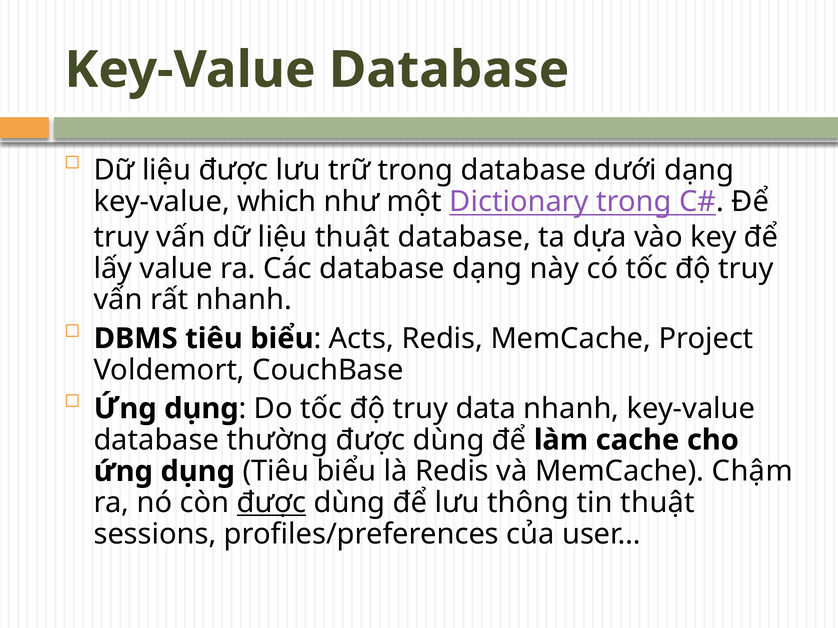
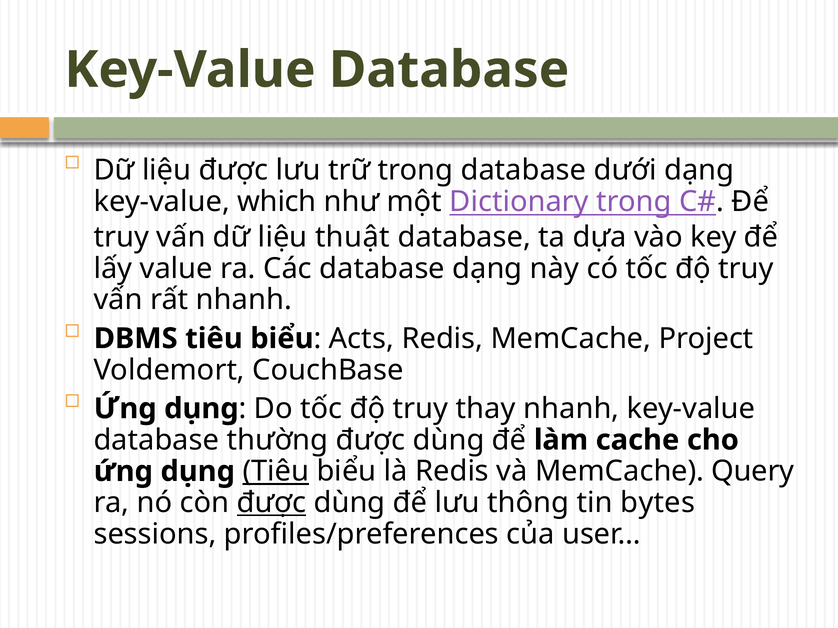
data: data -> thay (486, 409)
Tiêu underline: none -> present (276, 472)
Chậm: Chậm -> Query (753, 472)
tin thuật: thuật -> bytes (658, 503)
